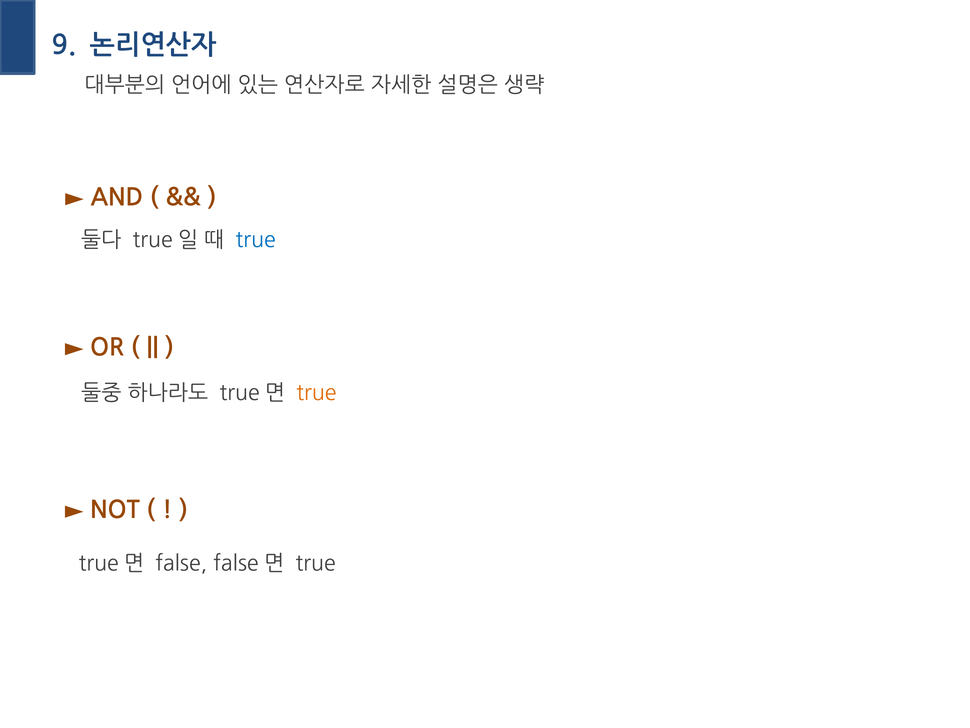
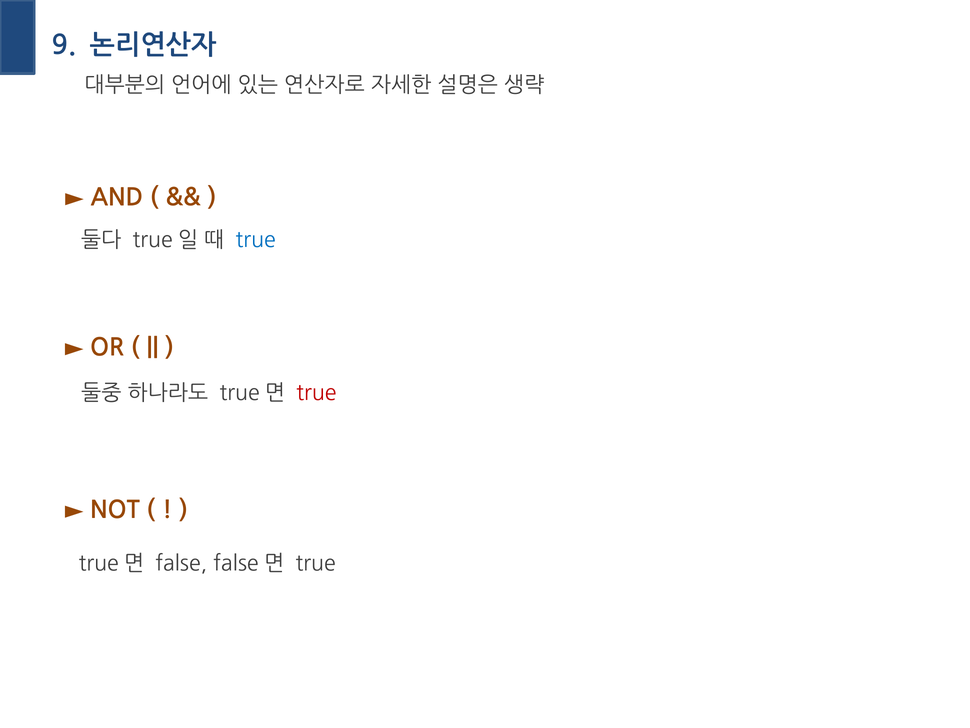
true colour: orange -> red (316, 393)
